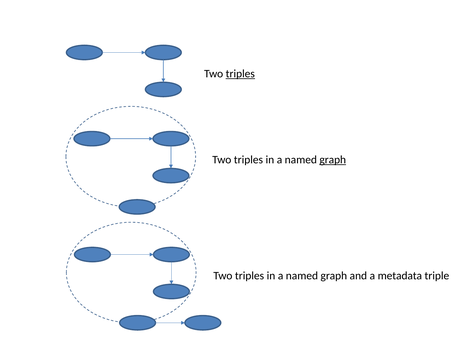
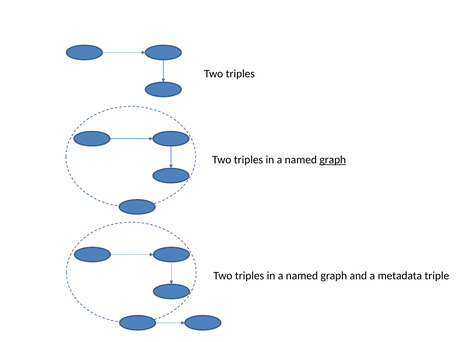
triples underline: present -> none (240, 74)
